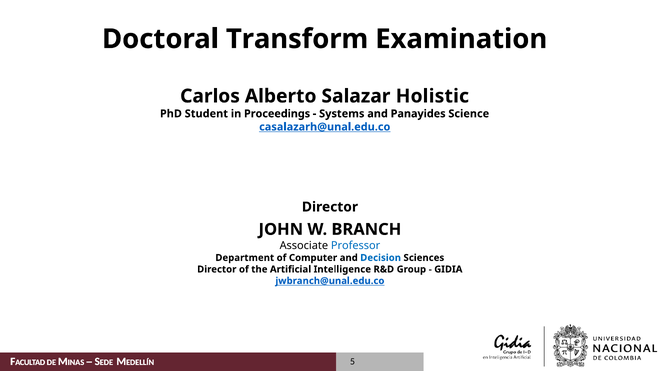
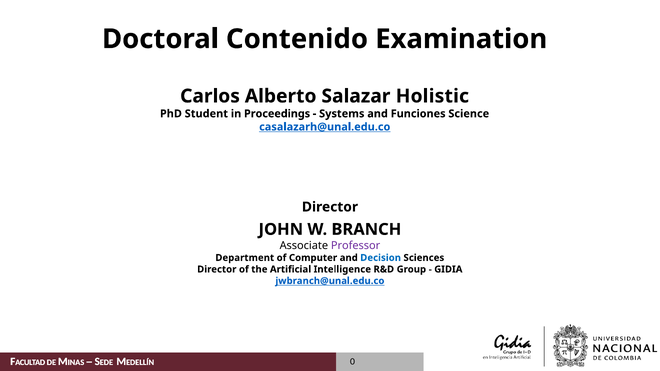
Transform: Transform -> Contenido (297, 39)
Panayides: Panayides -> Funciones (418, 114)
Professor colour: blue -> purple (356, 246)
5: 5 -> 0 (353, 362)
